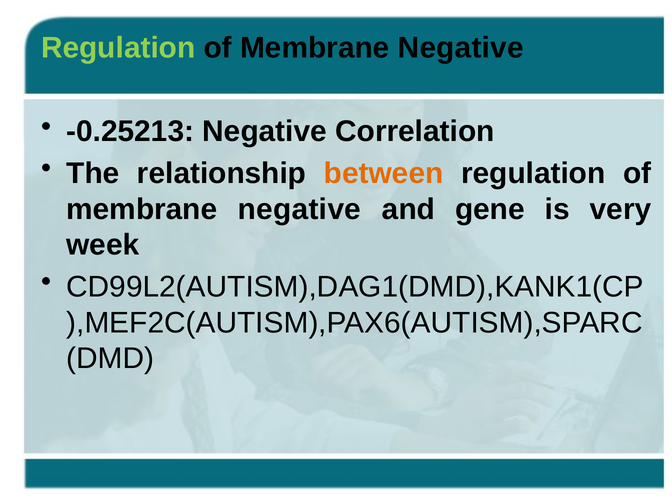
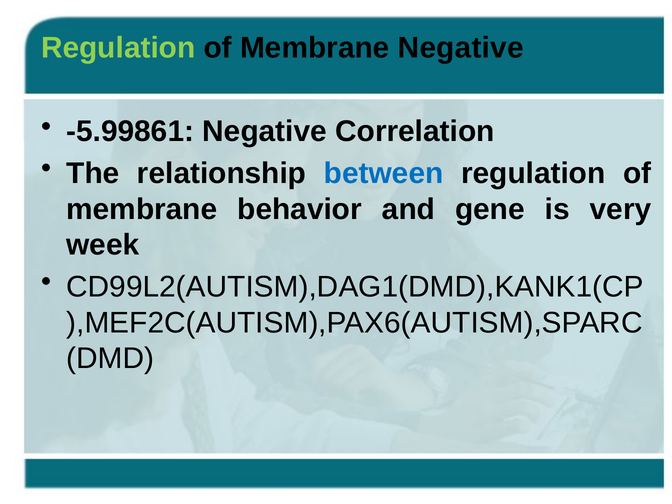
-0.25213: -0.25213 -> -5.99861 (130, 131)
between colour: orange -> blue (384, 173)
negative: negative -> behavior (300, 209)
